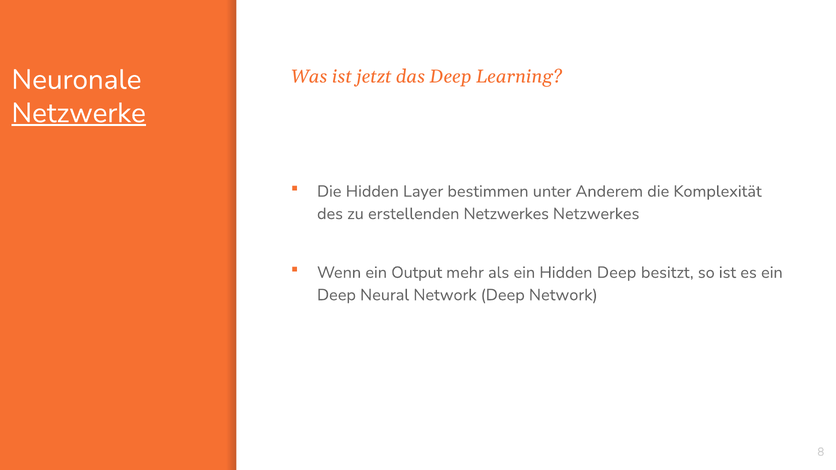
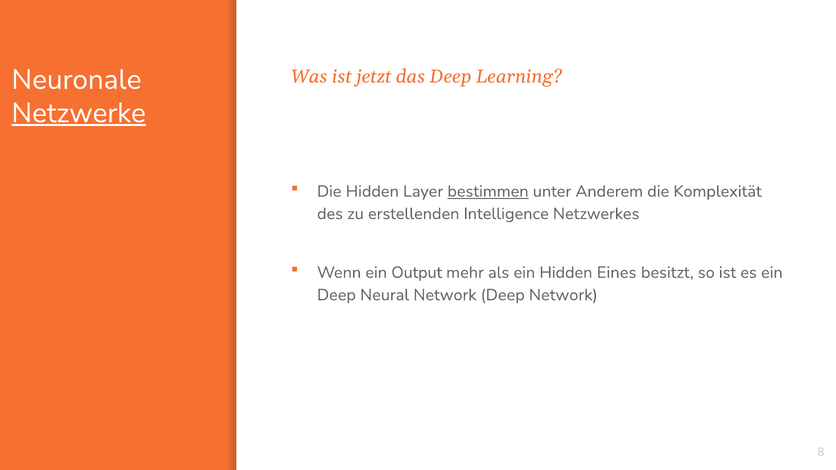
bestimmen underline: none -> present (488, 191)
erstellenden Netzwerkes: Netzwerkes -> Intelligence (506, 214)
Hidden Deep: Deep -> Eines (617, 273)
